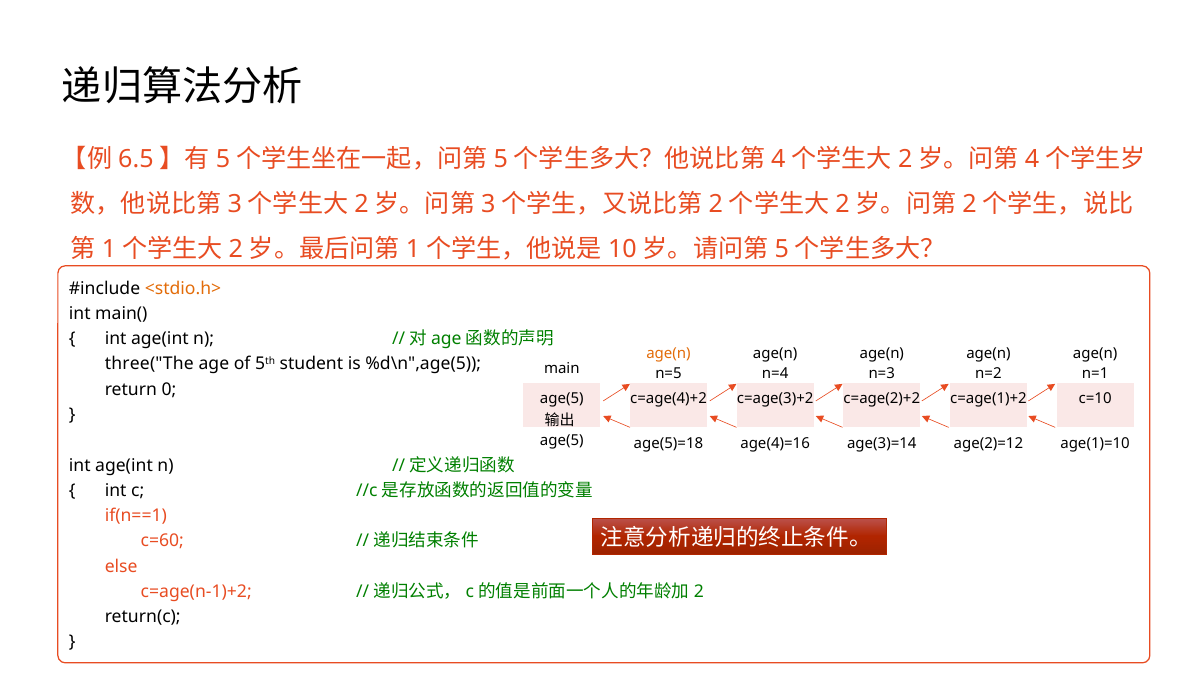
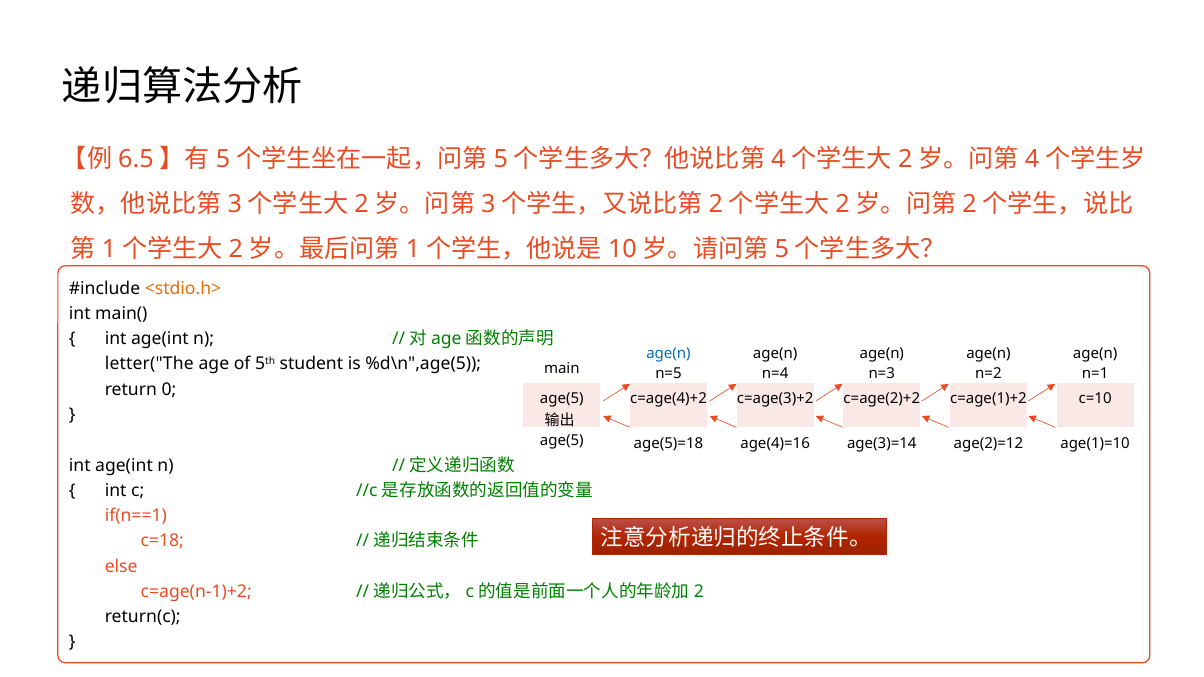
age(n colour: orange -> blue (669, 353)
three("The: three("The -> letter("The (149, 364)
c=60: c=60 -> c=18 (162, 541)
